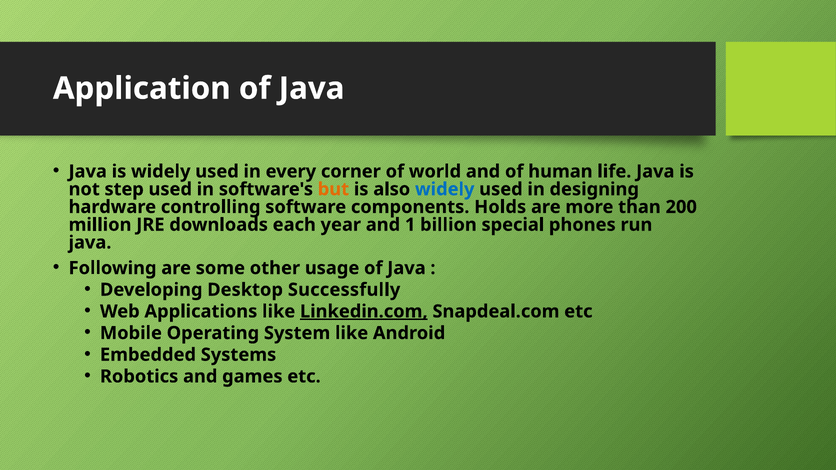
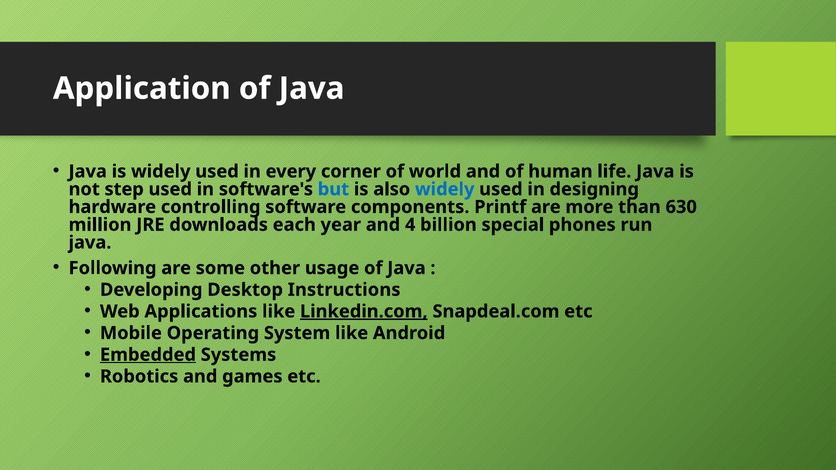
but colour: orange -> blue (333, 189)
Holds: Holds -> Printf (500, 207)
200: 200 -> 630 (681, 207)
1: 1 -> 4 (410, 225)
Successfully: Successfully -> Instructions (344, 290)
Embedded underline: none -> present (148, 355)
